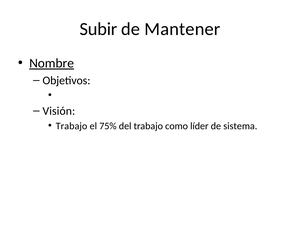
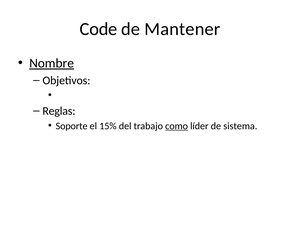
Subir: Subir -> Code (99, 29)
Visión: Visión -> Reglas (59, 111)
Trabajo: Trabajo -> Soporte (72, 126)
75%: 75% -> 15% (108, 126)
como underline: none -> present (177, 126)
